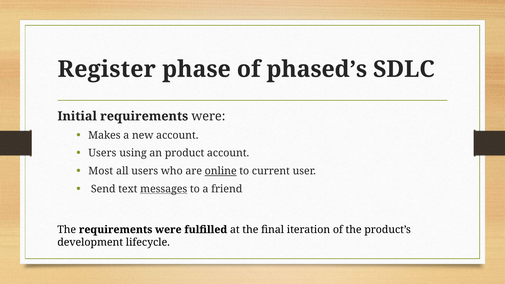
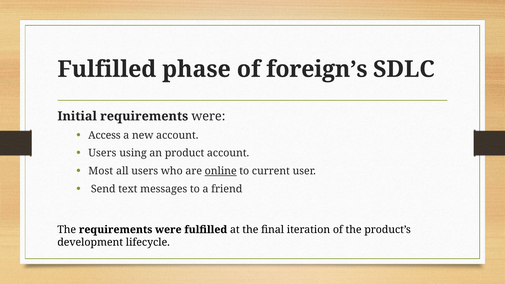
Register: Register -> Fulfilled (107, 69)
phased’s: phased’s -> foreign’s (317, 69)
Makes: Makes -> Access (104, 135)
messages underline: present -> none (164, 189)
